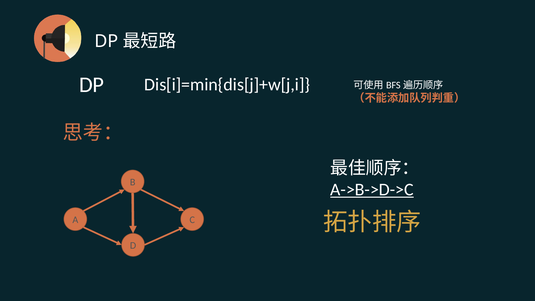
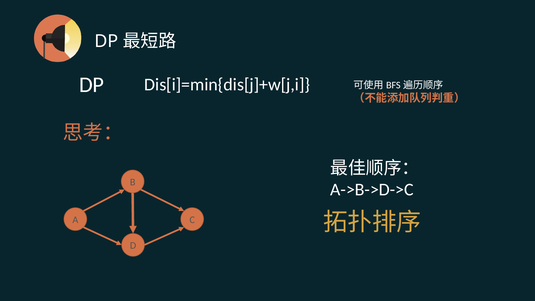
A->B->D->C underline: present -> none (372, 190)
